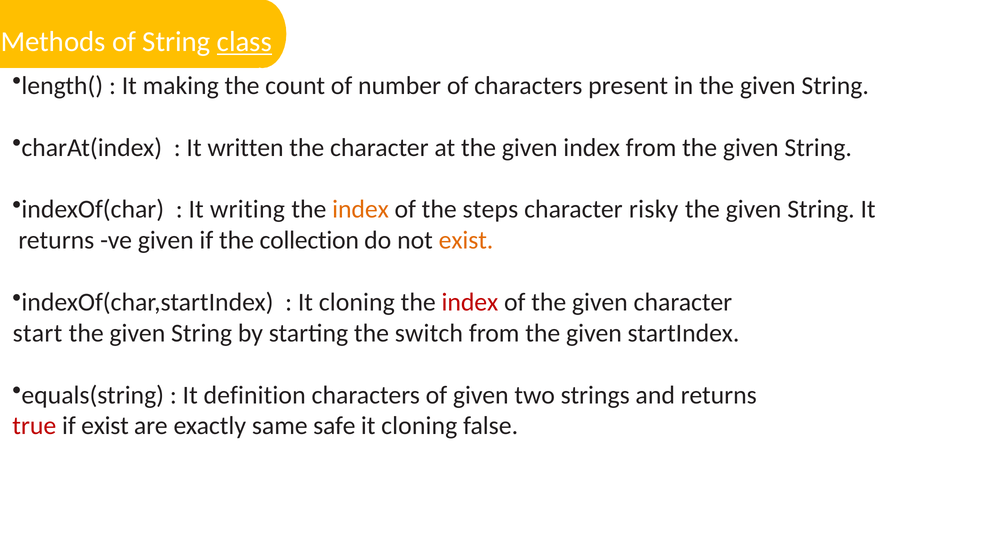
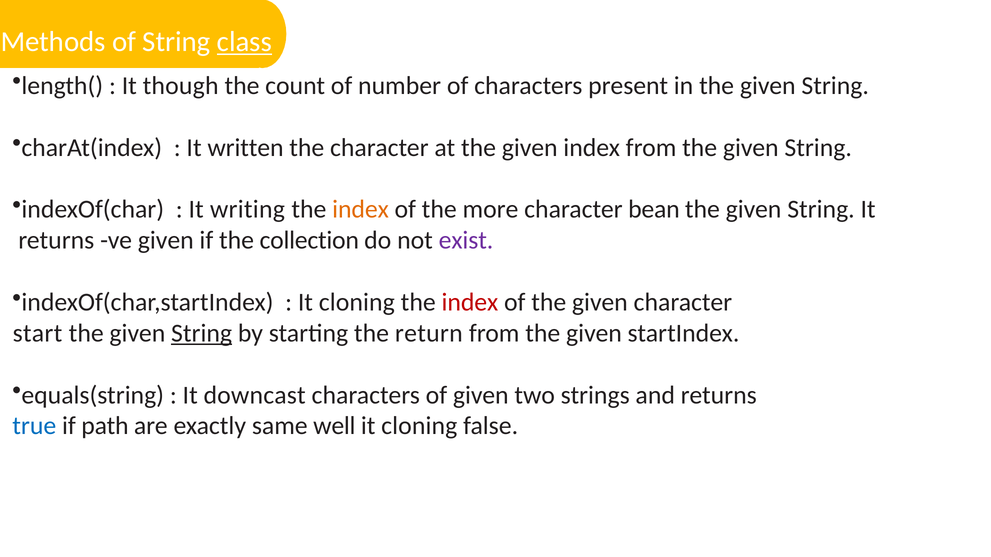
making: making -> though (181, 86)
steps: steps -> more (491, 210)
risky: risky -> bean (654, 210)
exist colour: orange -> purple (466, 241)
String underline: none -> present (202, 333)
switch: switch -> return (429, 333)
definition: definition -> downcast (255, 395)
true colour: red -> blue (34, 426)
if exist: exist -> path (105, 426)
safe: safe -> well (334, 426)
